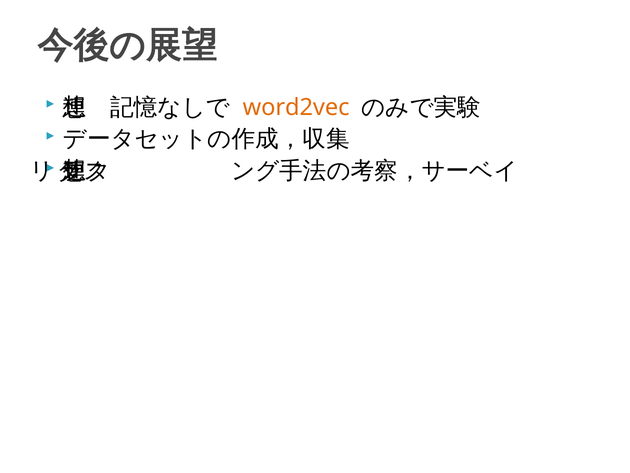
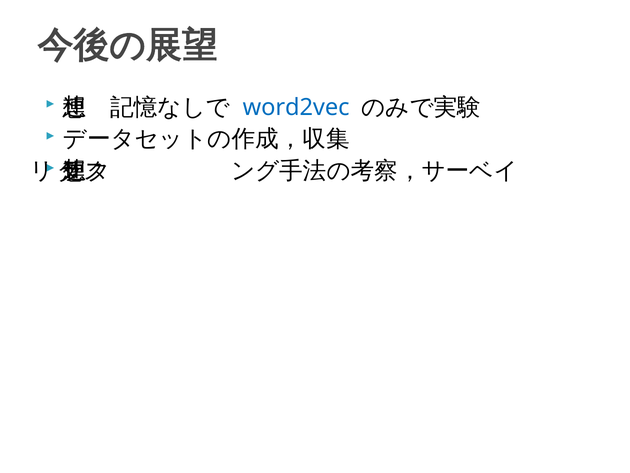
word2vec colour: orange -> blue (296, 107)
